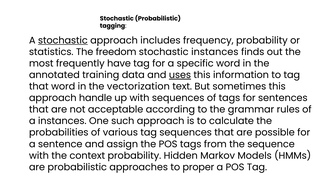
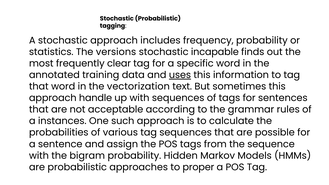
stochastic underline: present -> none (63, 40)
freedom: freedom -> versions (116, 52)
stochastic instances: instances -> incapable (215, 52)
have: have -> clear (119, 63)
context: context -> bigram (87, 156)
